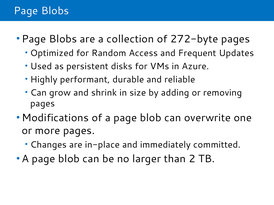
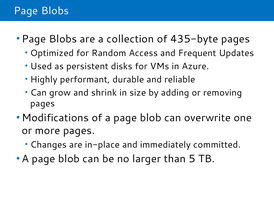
272-byte: 272-byte -> 435-byte (194, 39)
2: 2 -> 5 (192, 159)
